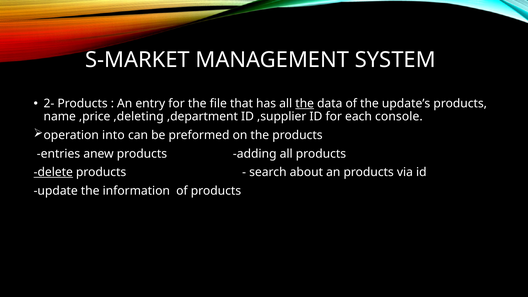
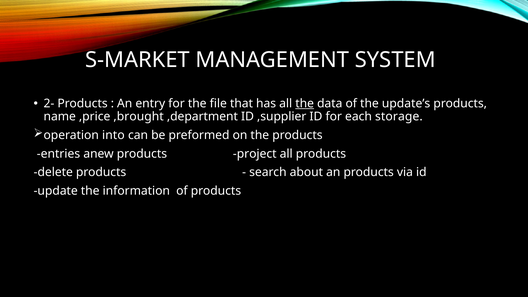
,deleting: ,deleting -> ,brought (139, 117)
console: console -> storage (399, 117)
adding: adding -> project (255, 154)
delete underline: present -> none (53, 172)
